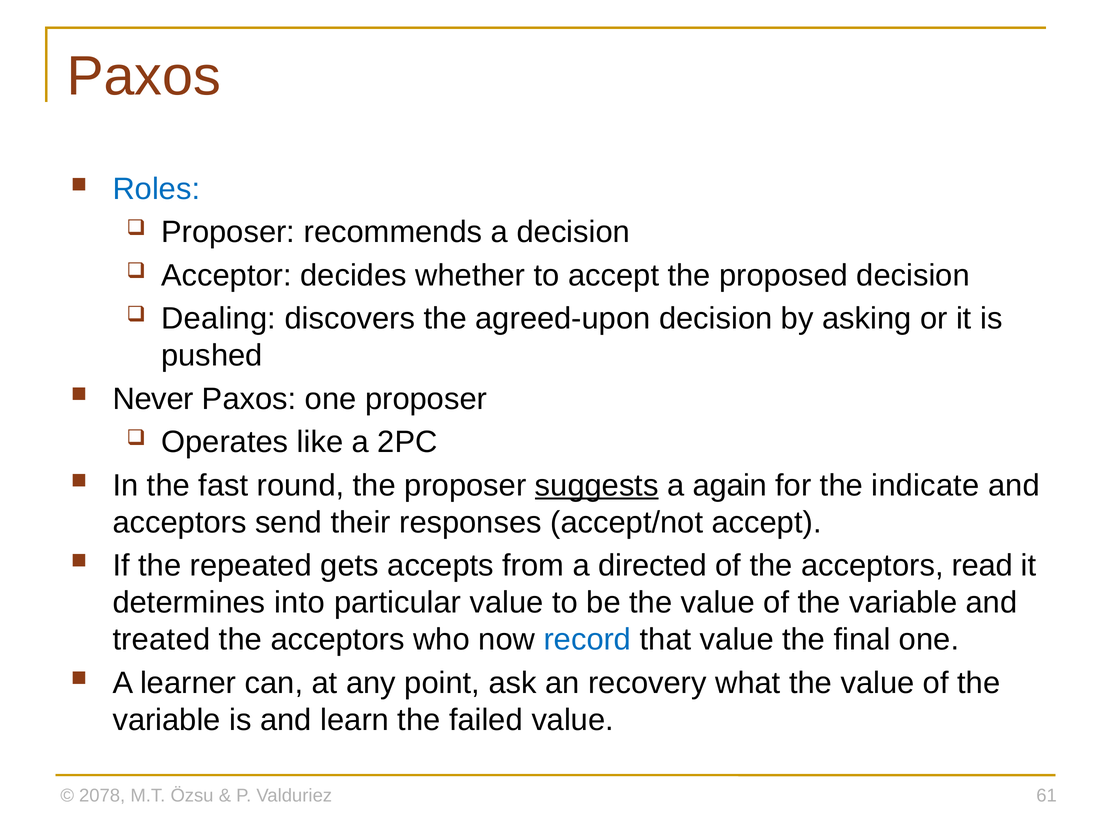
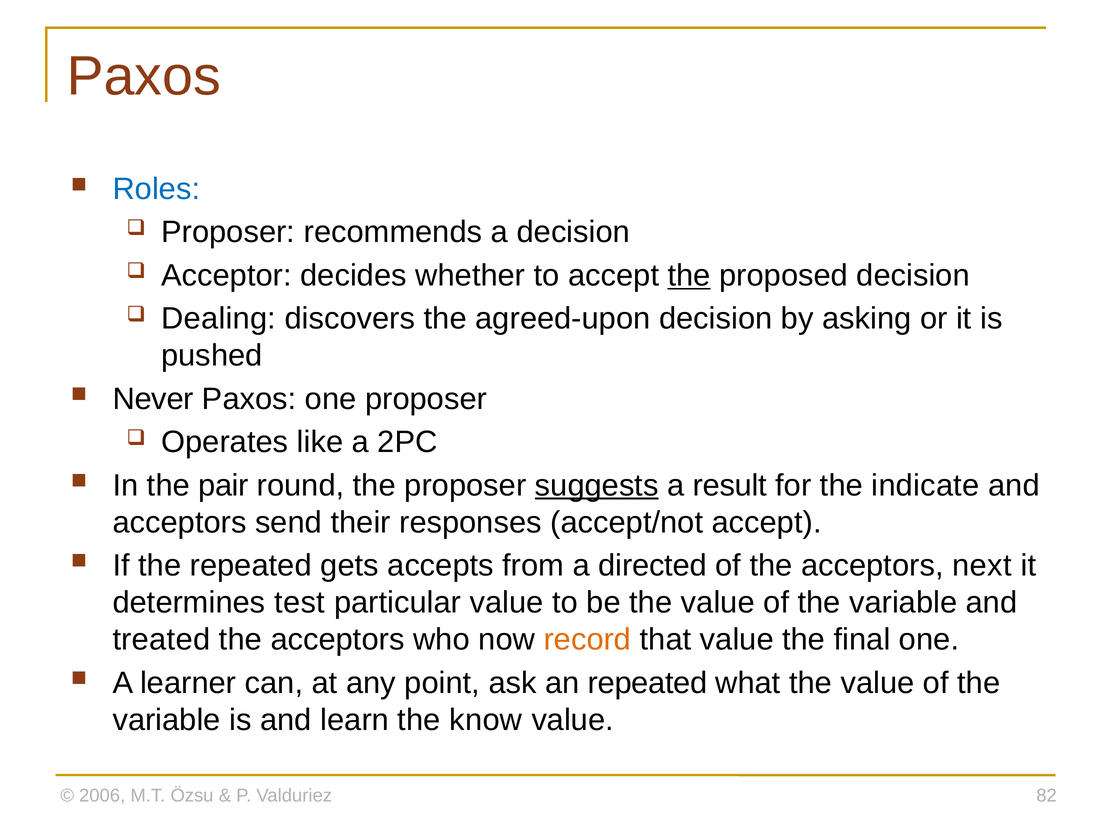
the underline: none -> present (689, 276)
fast: fast -> pair (223, 485)
again: again -> result (730, 485)
read: read -> next (982, 566)
into: into -> test (300, 603)
record colour: blue -> orange (587, 640)
an recovery: recovery -> repeated (648, 683)
failed: failed -> know (486, 720)
2078: 2078 -> 2006 (102, 796)
61: 61 -> 82 (1047, 796)
